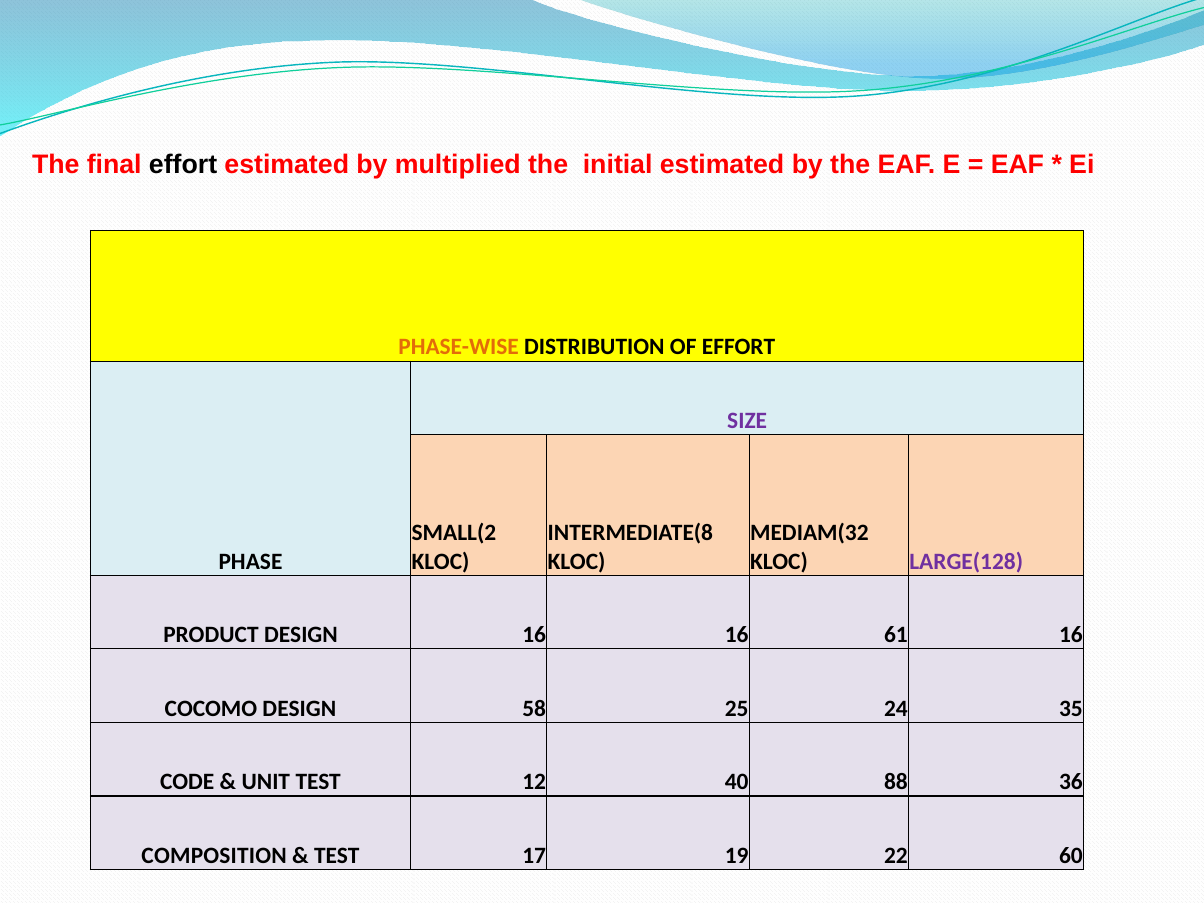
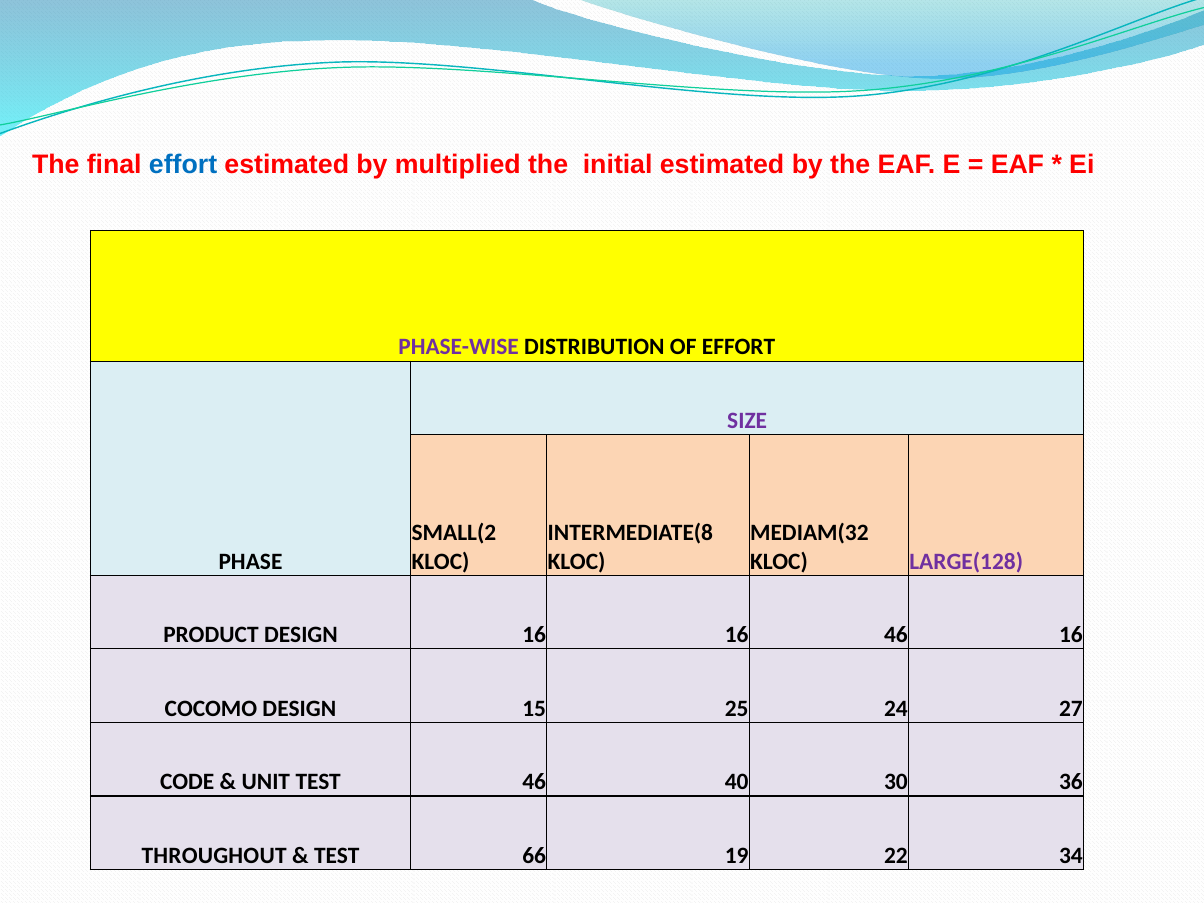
effort colour: black -> blue (183, 164)
PHASE-WISE colour: orange -> purple (459, 347)
16 61: 61 -> 46 (896, 635)
58: 58 -> 15 (534, 709)
35: 35 -> 27 (1071, 709)
TEST 12: 12 -> 46 (534, 782)
88: 88 -> 30 (896, 782)
COMPOSITION: COMPOSITION -> THROUGHOUT (214, 856)
17: 17 -> 66 (534, 856)
60: 60 -> 34 (1071, 856)
